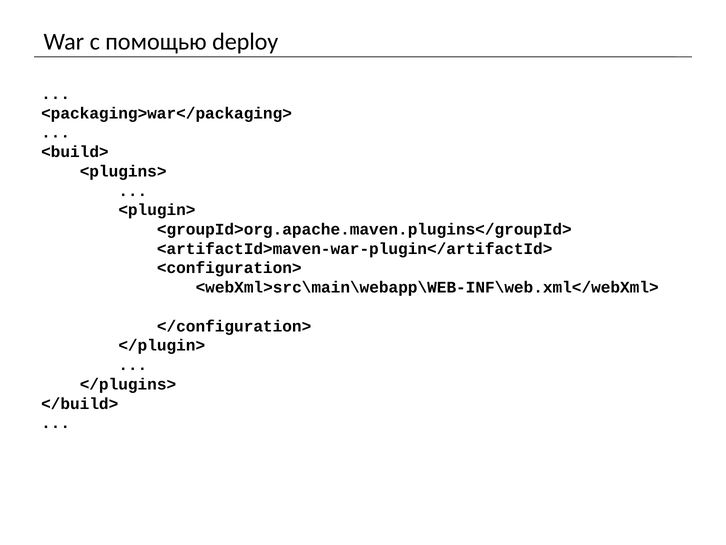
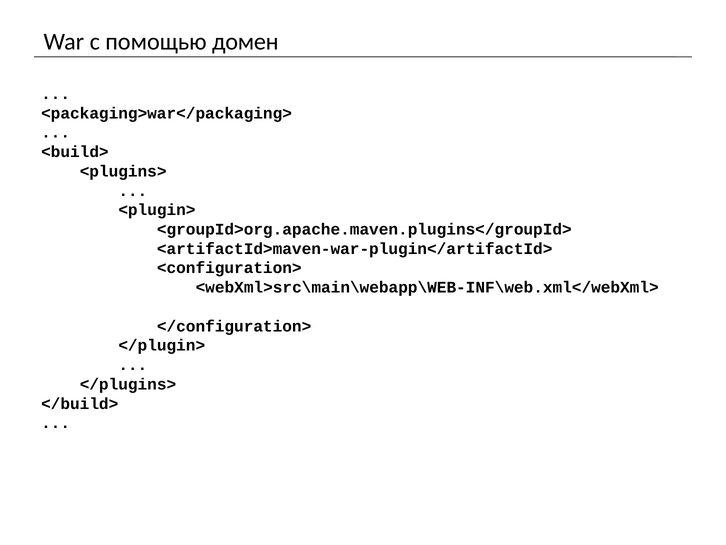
deploy: deploy -> домен (245, 42)
